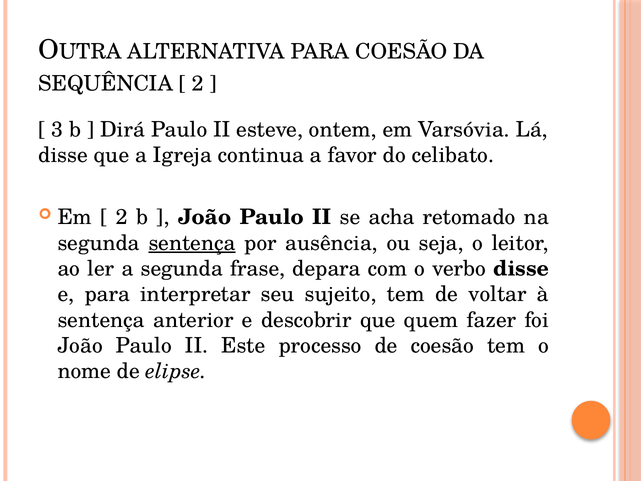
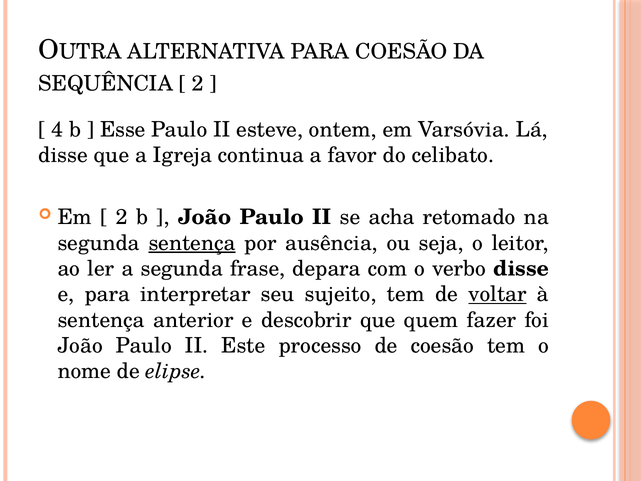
3: 3 -> 4 (57, 130)
Dirá: Dirá -> Esse (123, 130)
voltar underline: none -> present (497, 294)
